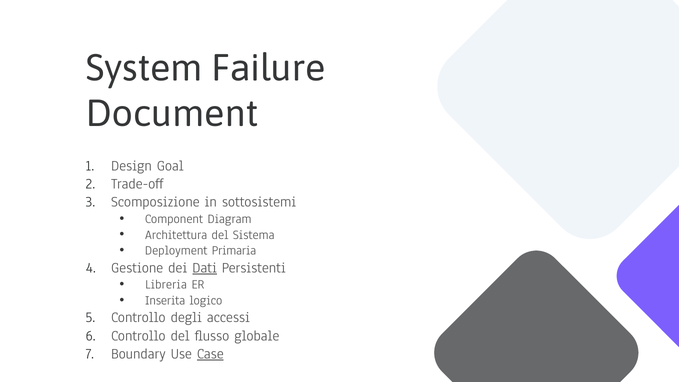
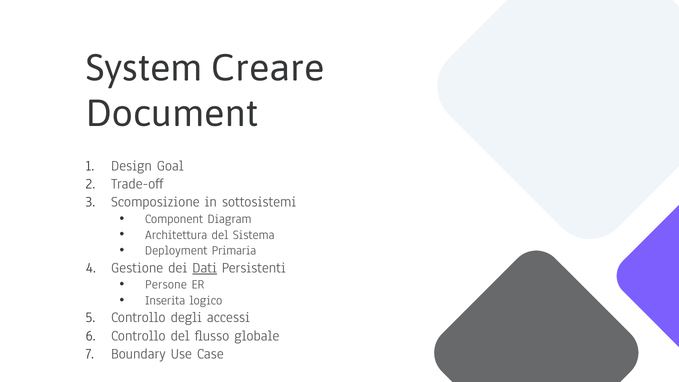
Failure: Failure -> Creare (268, 68)
Libreria: Libreria -> Persone (166, 284)
Case underline: present -> none (210, 354)
